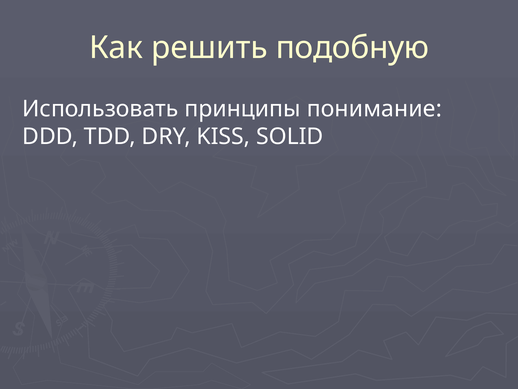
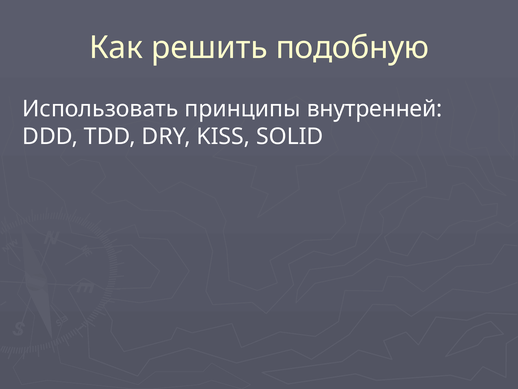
понимание: понимание -> внутренней (375, 109)
